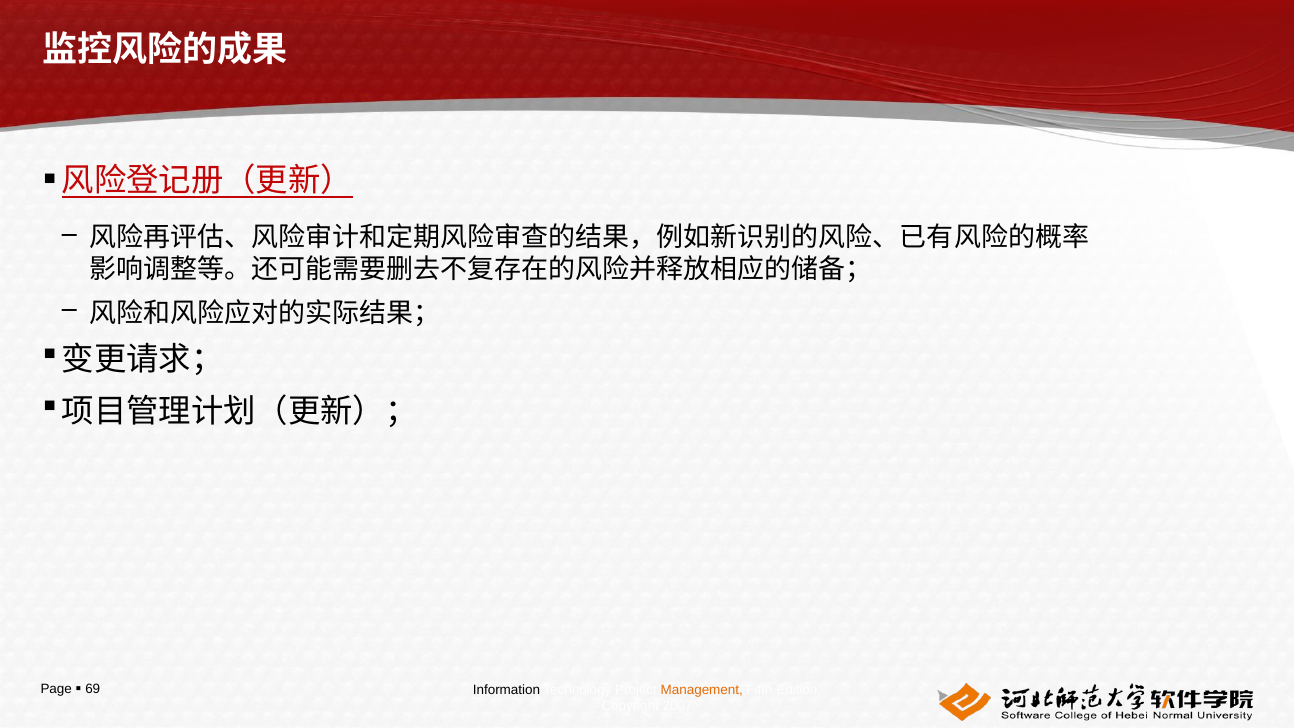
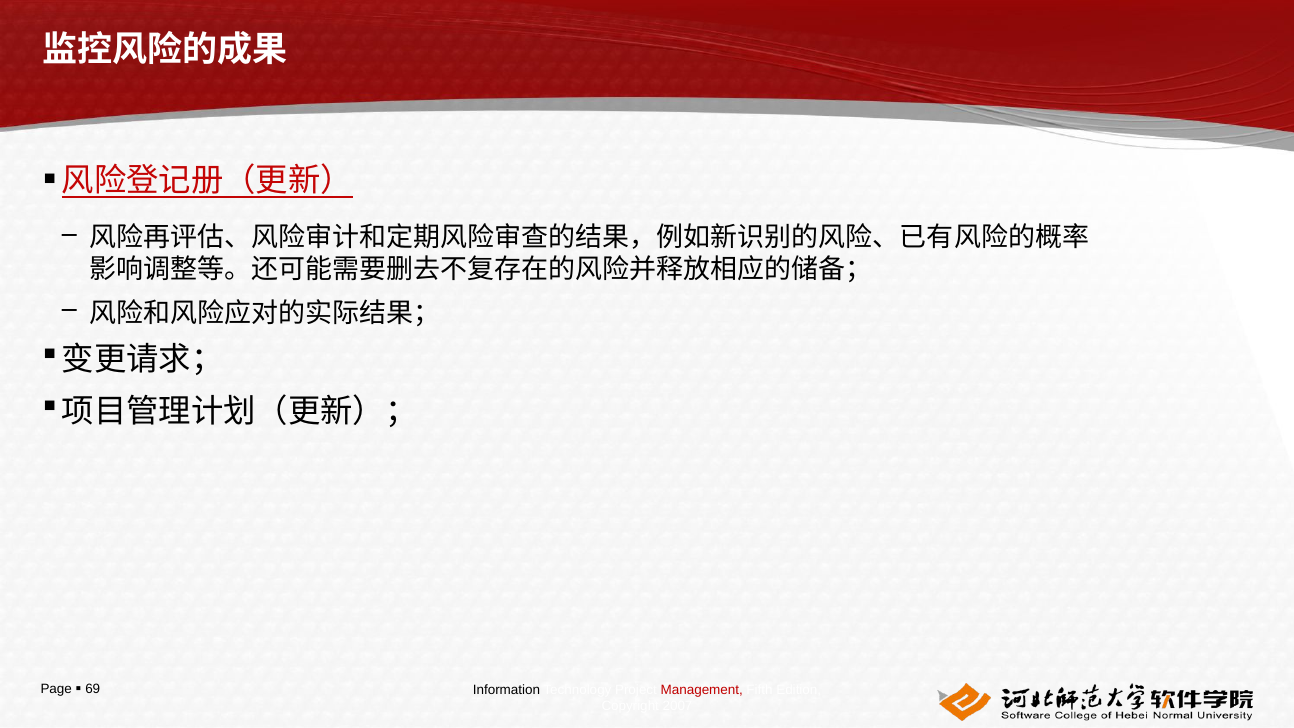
Management colour: orange -> red (702, 690)
